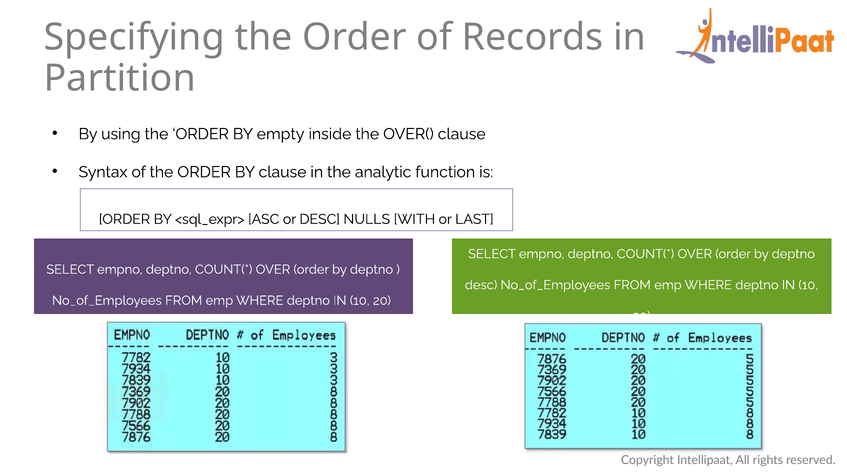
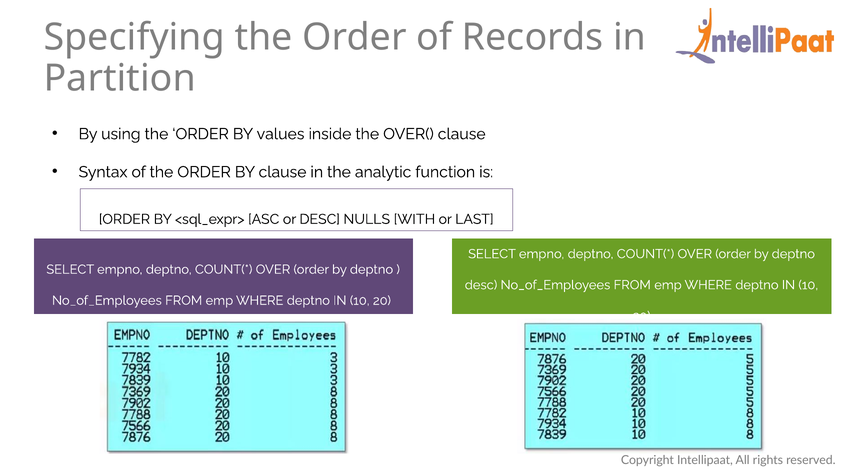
empty: empty -> values (281, 134)
